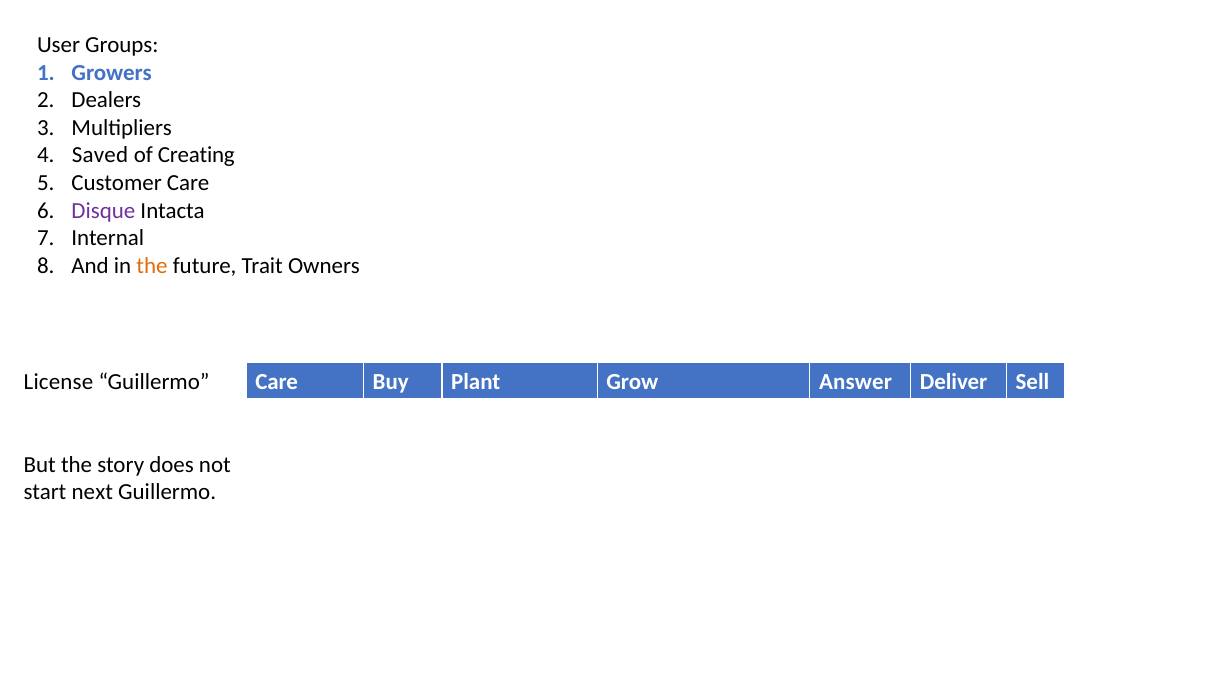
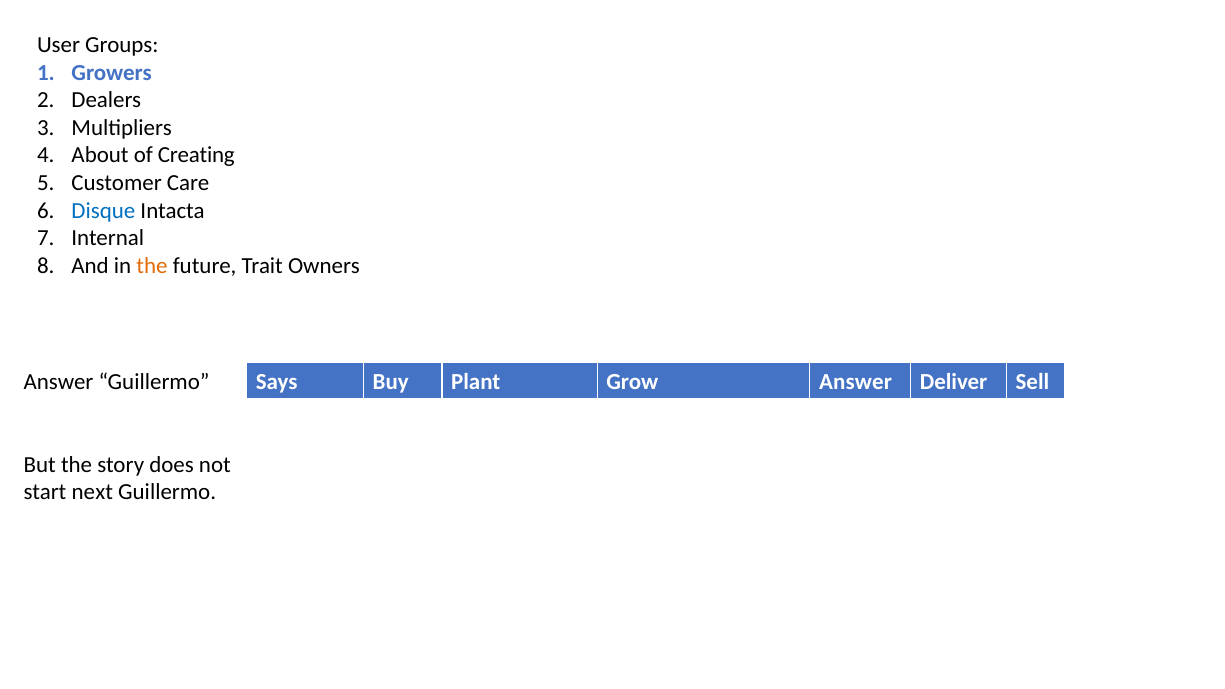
Saved: Saved -> About (100, 155)
Disque colour: purple -> blue (103, 211)
Care: Care -> Says (277, 381)
License: License -> Answer (59, 382)
